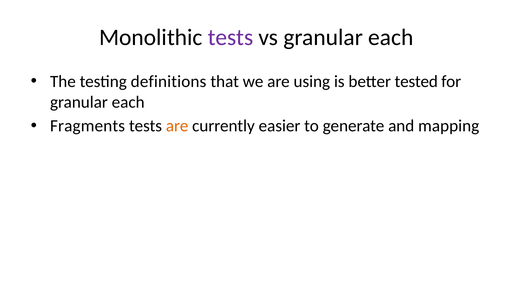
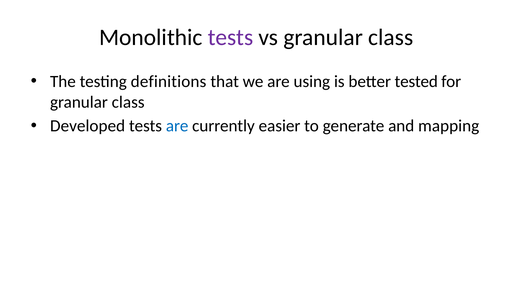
vs granular each: each -> class (391, 37)
each: each -> class (128, 102)
Fragments: Fragments -> Developed (88, 126)
are colour: orange -> blue (177, 126)
